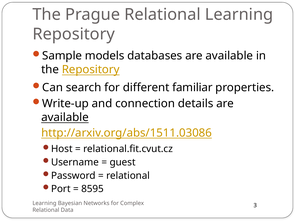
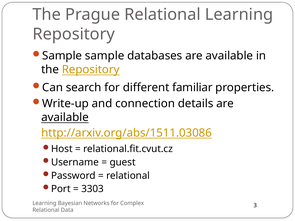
Sample models: models -> sample (105, 56)
8595: 8595 -> 3303 (93, 189)
